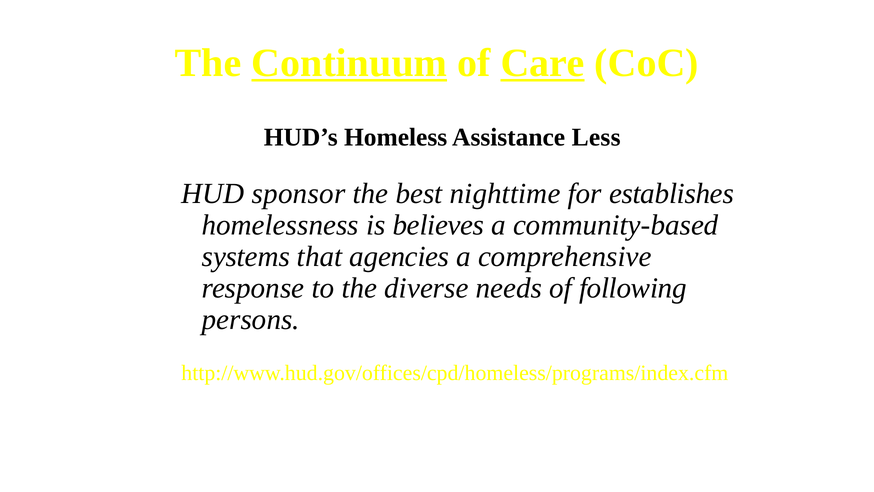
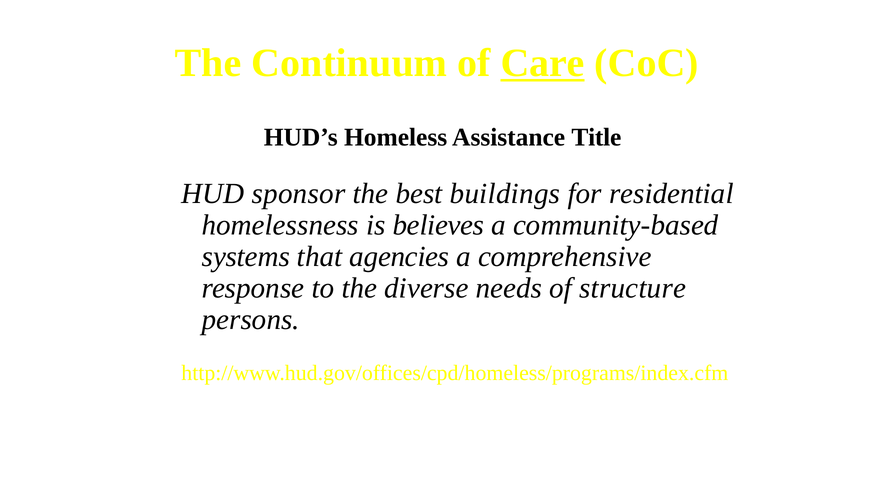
Continuum underline: present -> none (349, 63)
Less: Less -> Title (596, 137)
nighttime: nighttime -> buildings (505, 194)
establishes: establishes -> residential (671, 194)
following: following -> structure (633, 288)
